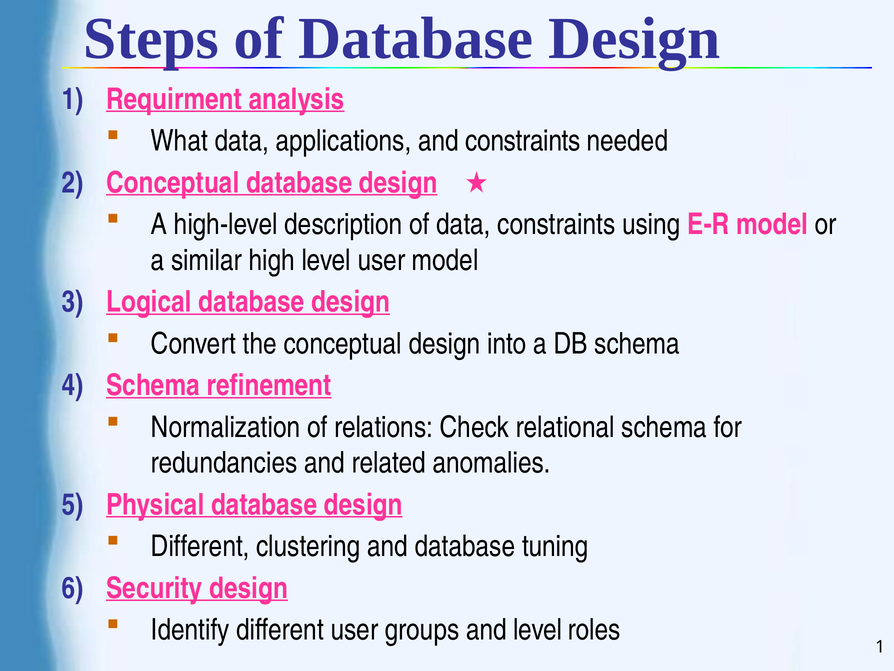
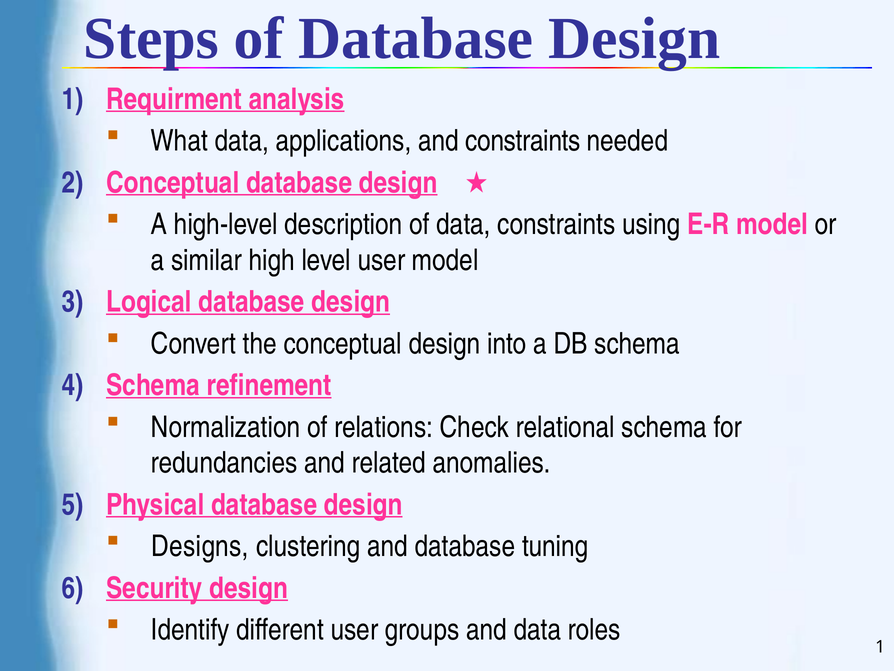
Different: Different -> Designs (200, 546)
and level: level -> data (537, 629)
